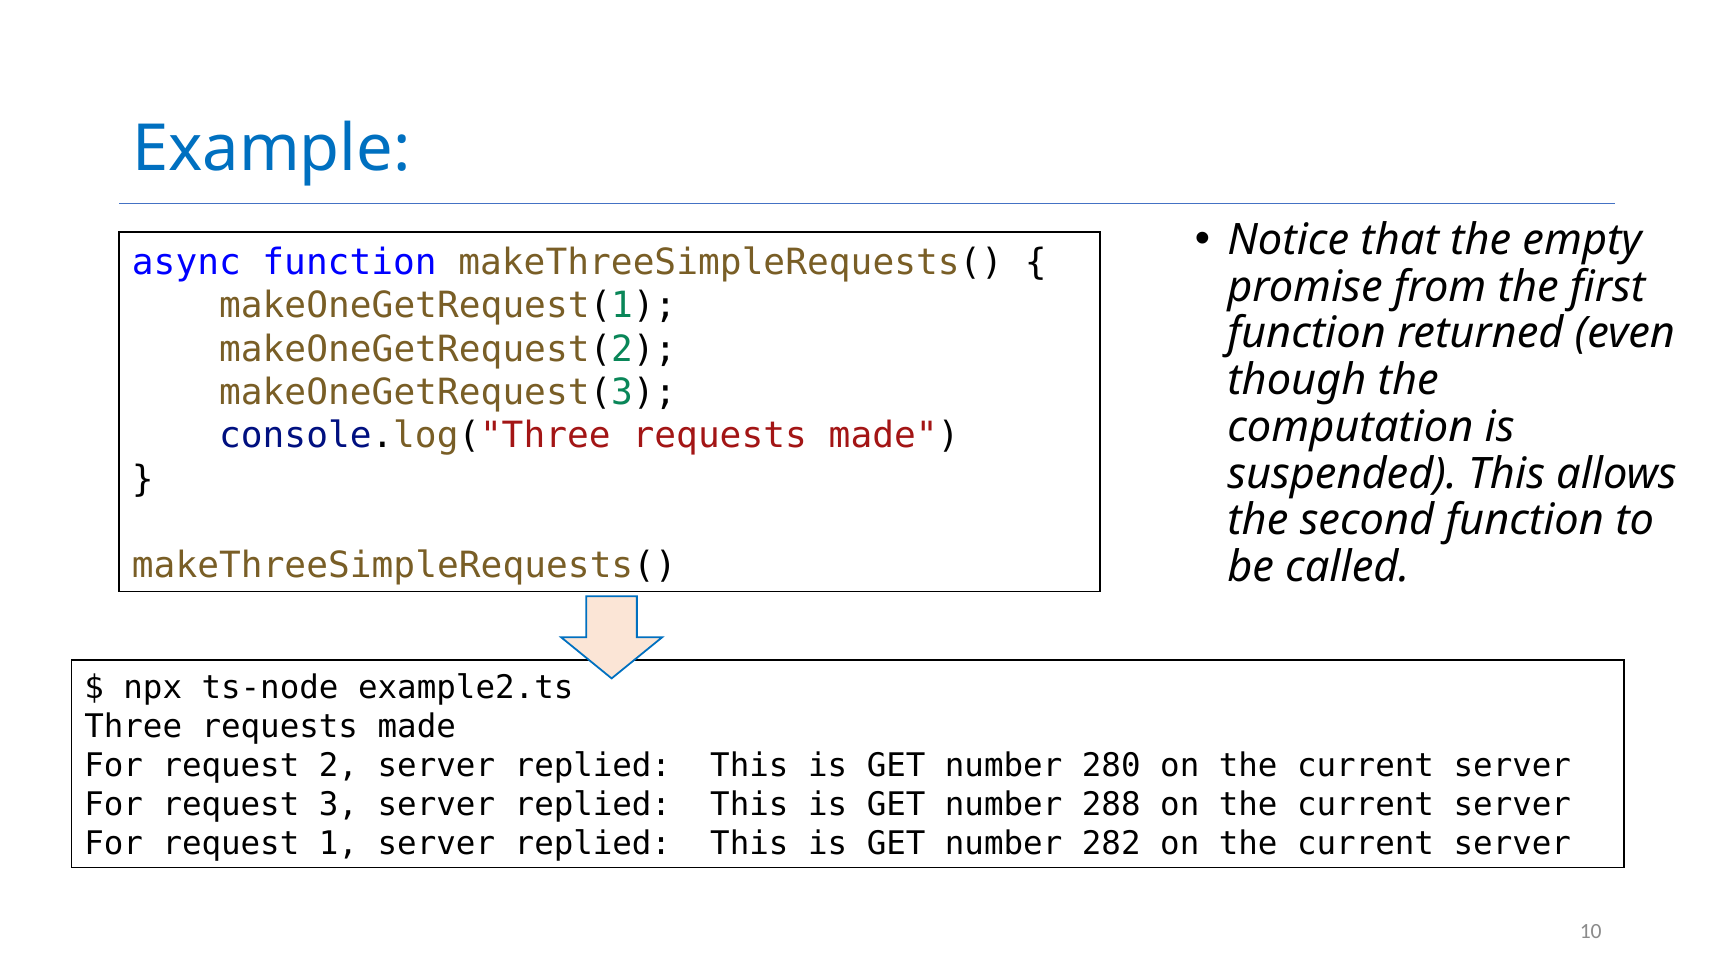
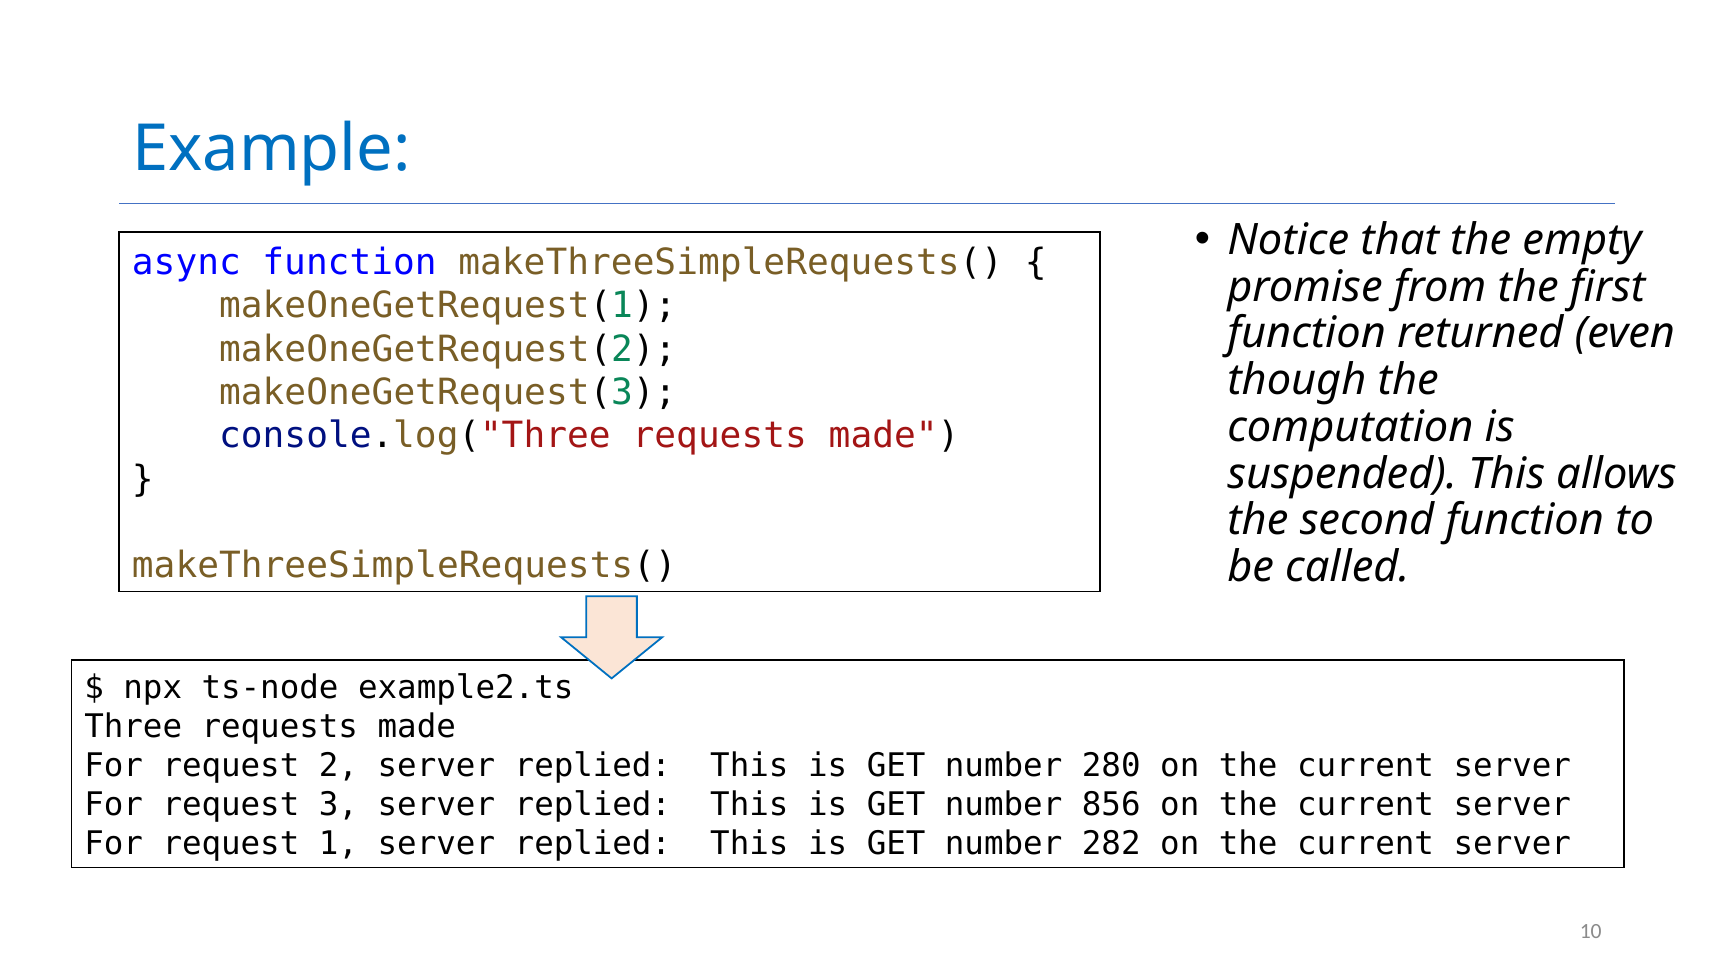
288: 288 -> 856 (1111, 805)
